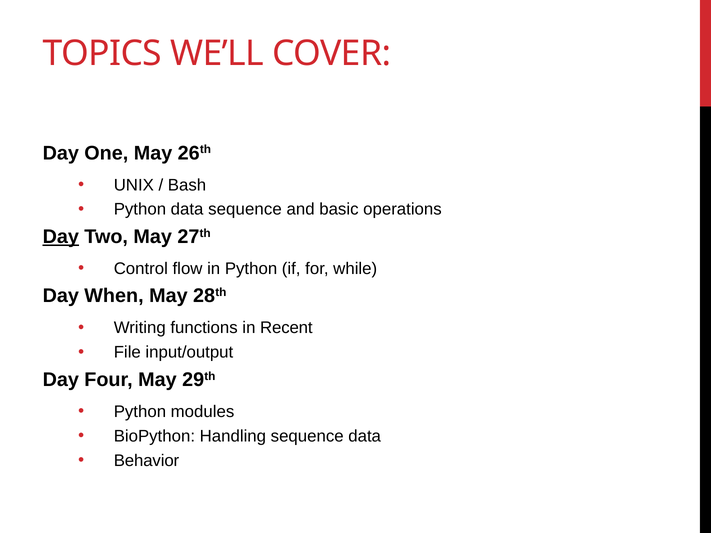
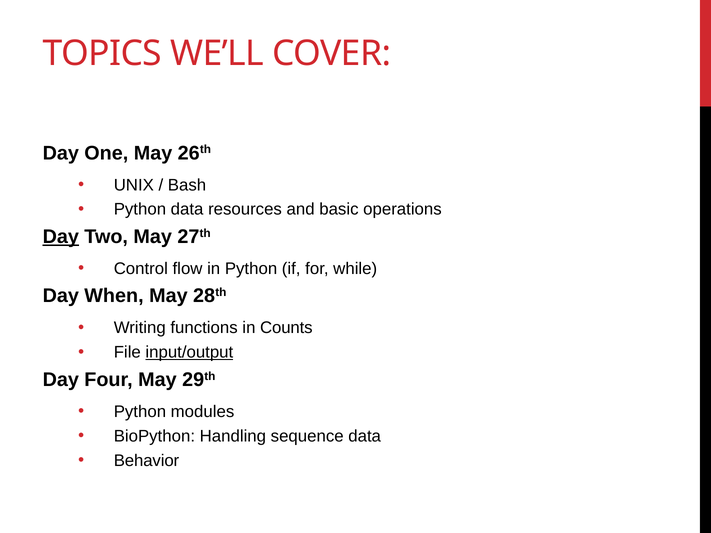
data sequence: sequence -> resources (245, 210)
Recent: Recent -> Counts (286, 328)
input/output underline: none -> present (189, 353)
